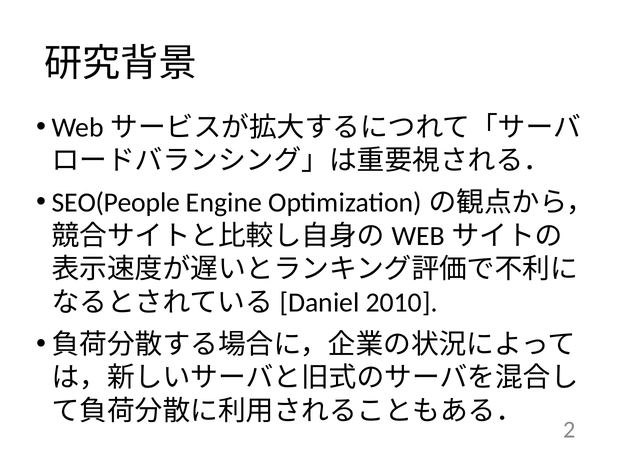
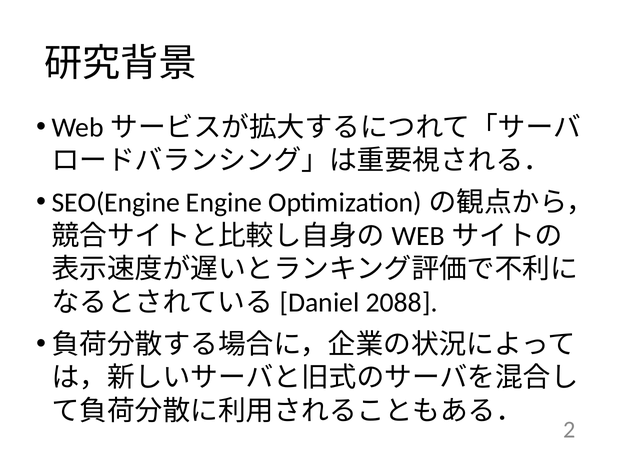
SEO(People: SEO(People -> SEO(Engine (116, 203)
2010: 2010 -> 2088 (402, 303)
